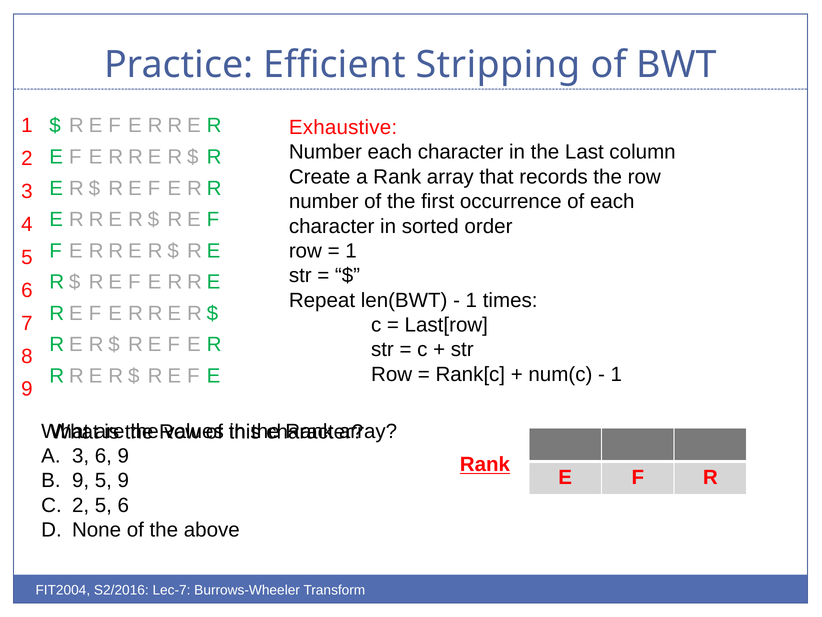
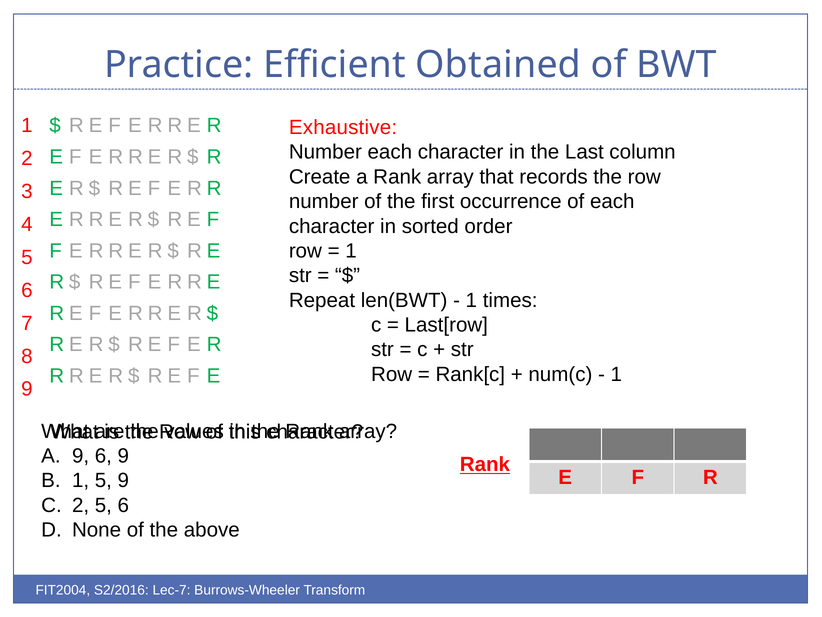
Stripping: Stripping -> Obtained (498, 65)
A 3: 3 -> 9 (81, 456)
9: 9 -> 1 (81, 480)
